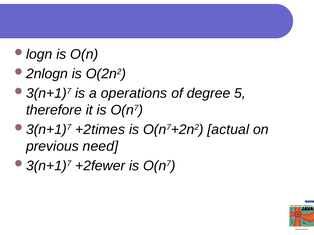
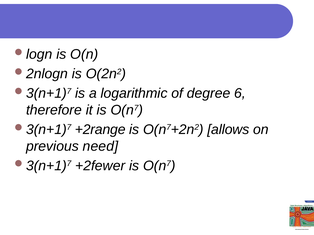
operations: operations -> logarithmic (134, 94)
5: 5 -> 6 (240, 94)
+2times: +2times -> +2range (100, 130)
actual: actual -> allows (228, 130)
